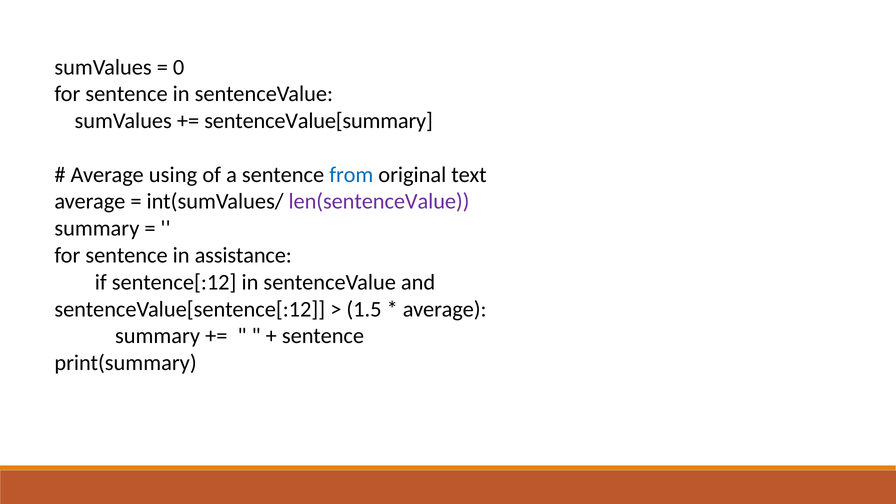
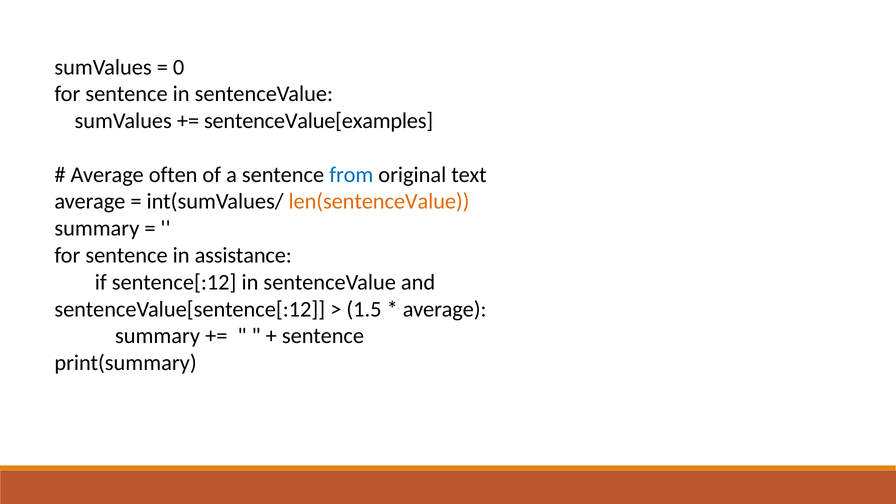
sentenceValue[summary: sentenceValue[summary -> sentenceValue[examples (319, 121)
using: using -> often (173, 175)
len(sentenceValue colour: purple -> orange (379, 202)
